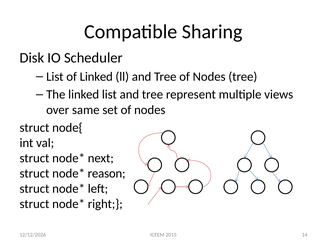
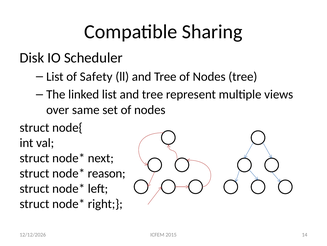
of Linked: Linked -> Safety (96, 76)
